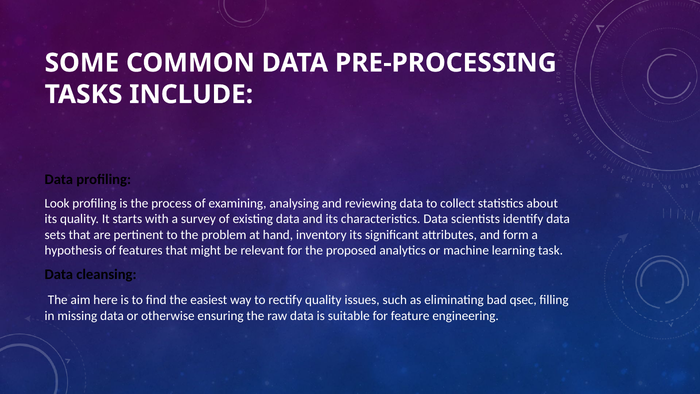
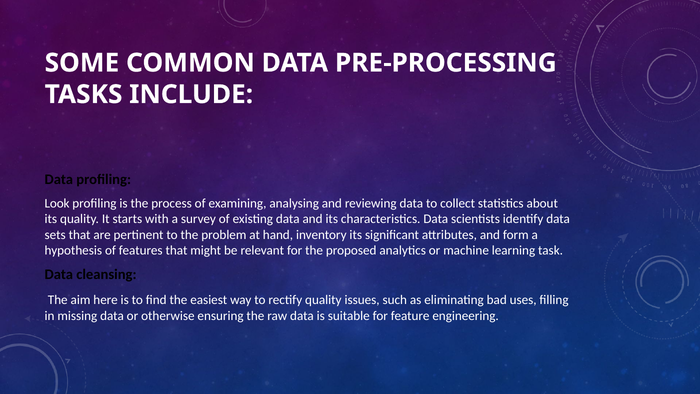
qsec: qsec -> uses (523, 300)
